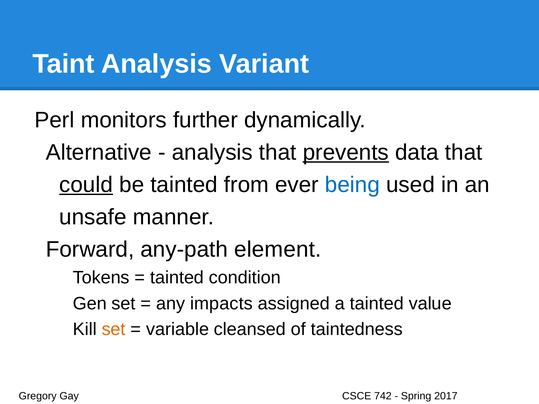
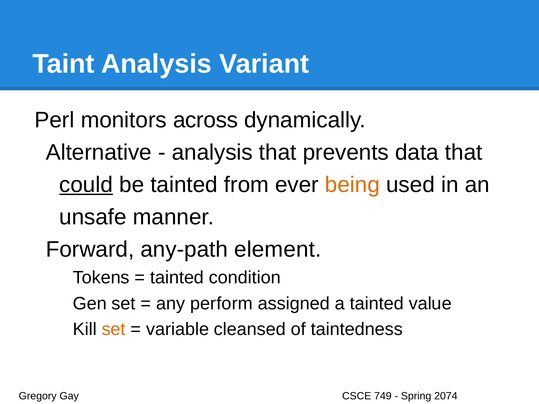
further: further -> across (206, 120)
prevents underline: present -> none (346, 152)
being colour: blue -> orange (352, 185)
impacts: impacts -> perform (221, 304)
742: 742 -> 749 (383, 396)
2017: 2017 -> 2074 (446, 396)
